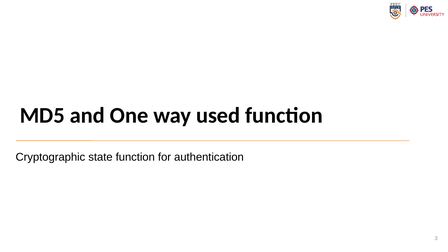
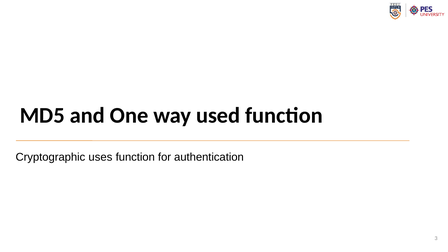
state: state -> uses (100, 157)
